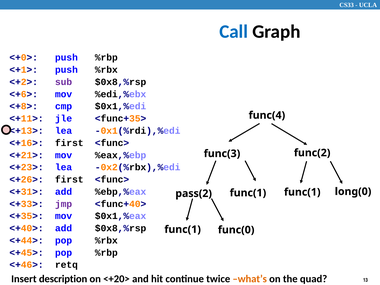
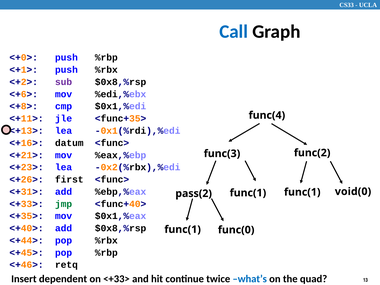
<+16> first: first -> datum (69, 143)
long(0: long(0 -> void(0 (353, 192)
jmp colour: purple -> green (64, 204)
description: description -> dependent (63, 279)
on <+20>: <+20> -> <+33> (116, 279)
what’s colour: orange -> blue (250, 279)
